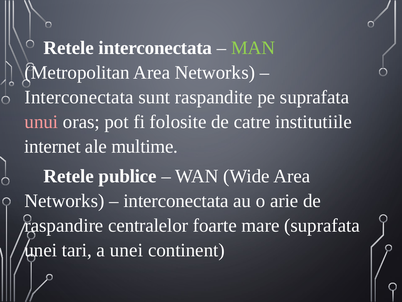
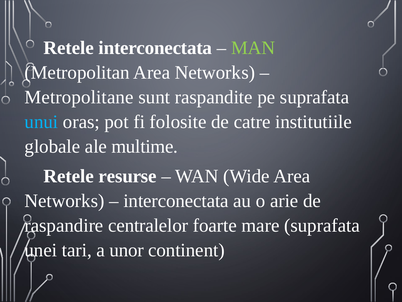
Interconectata: Interconectata -> Metropolitane (79, 97)
unui colour: pink -> light blue (41, 122)
internet: internet -> globale (52, 146)
publice: publice -> resurse (128, 176)
a unei: unei -> unor (127, 250)
